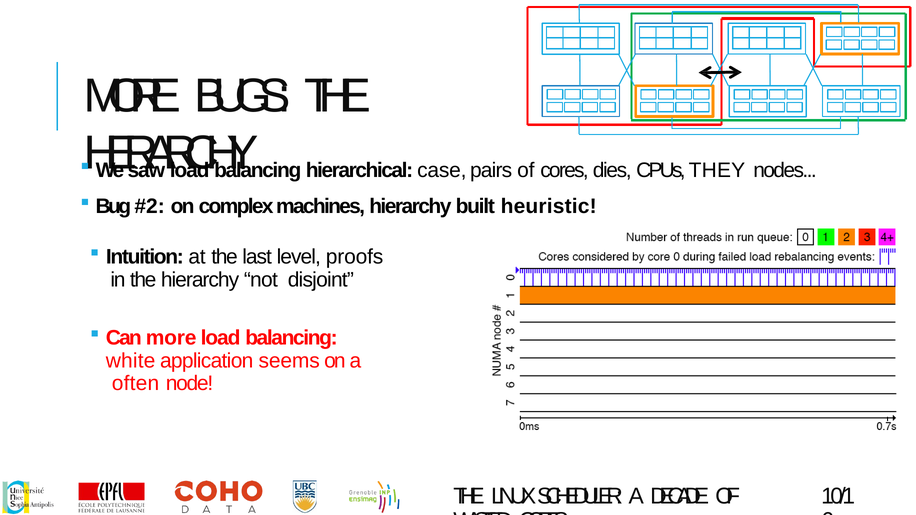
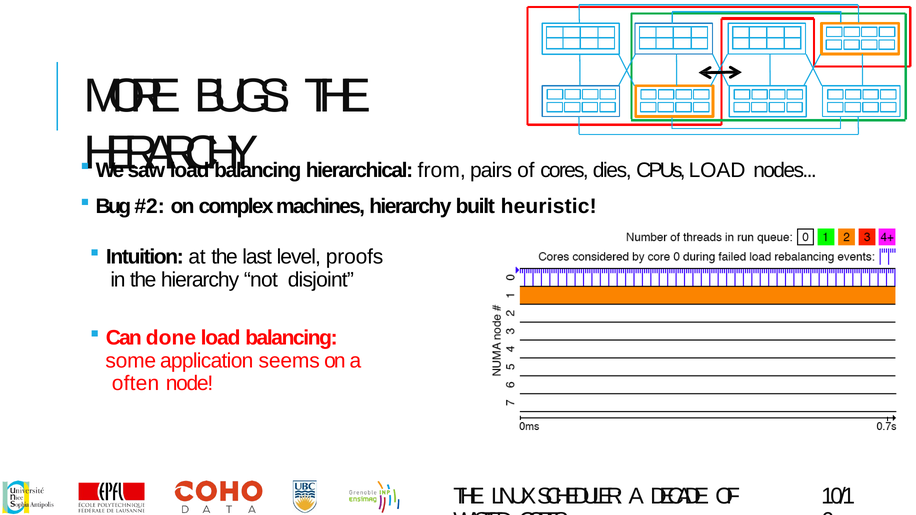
case: case -> from (442, 170)
CPUs THEY: THEY -> LOAD (717, 170)
Can more: more -> done (171, 338)
white: white -> some (131, 361)
